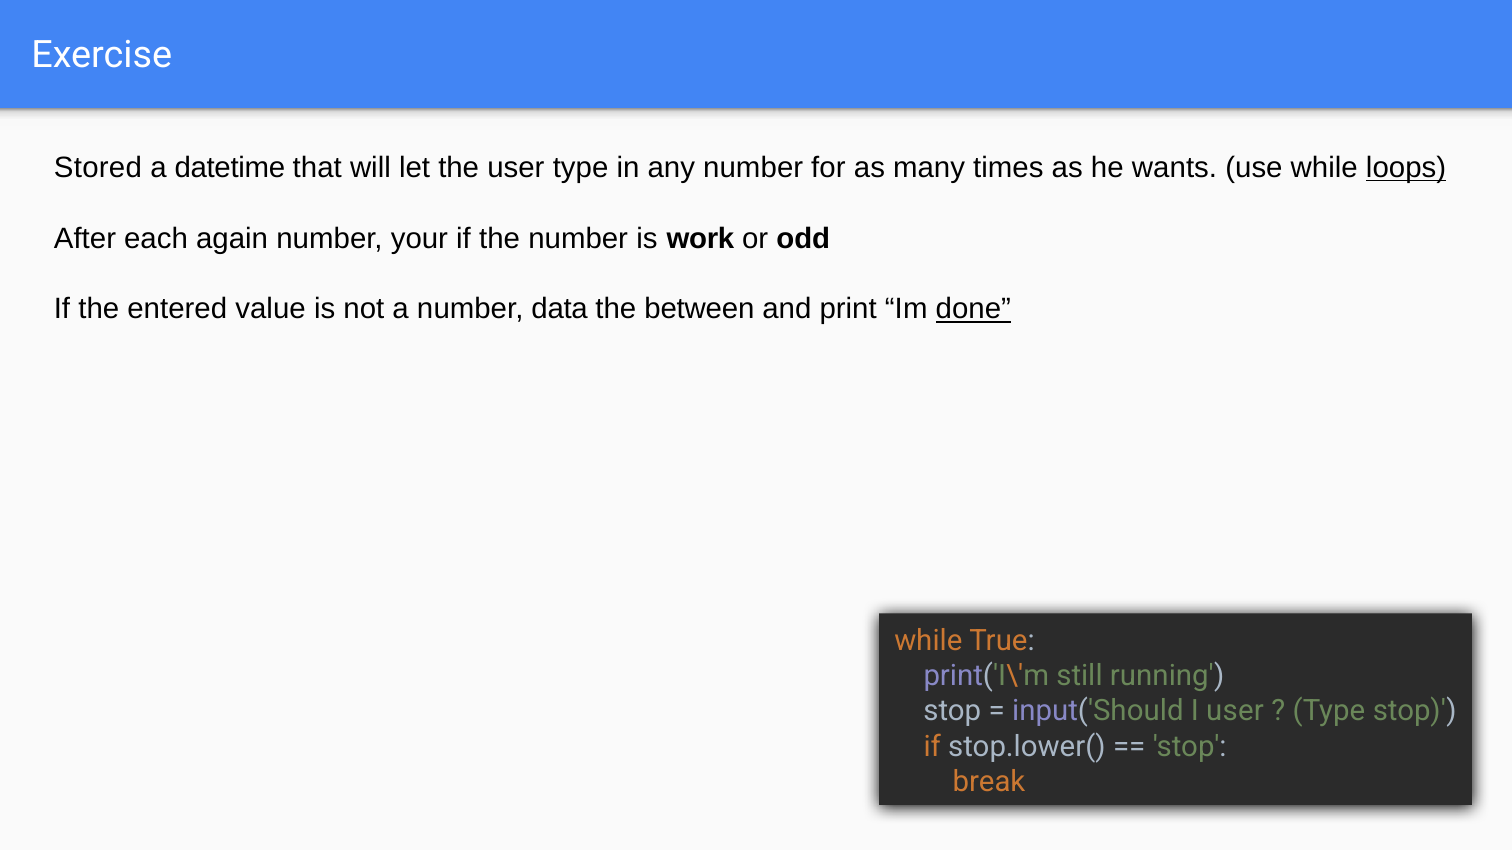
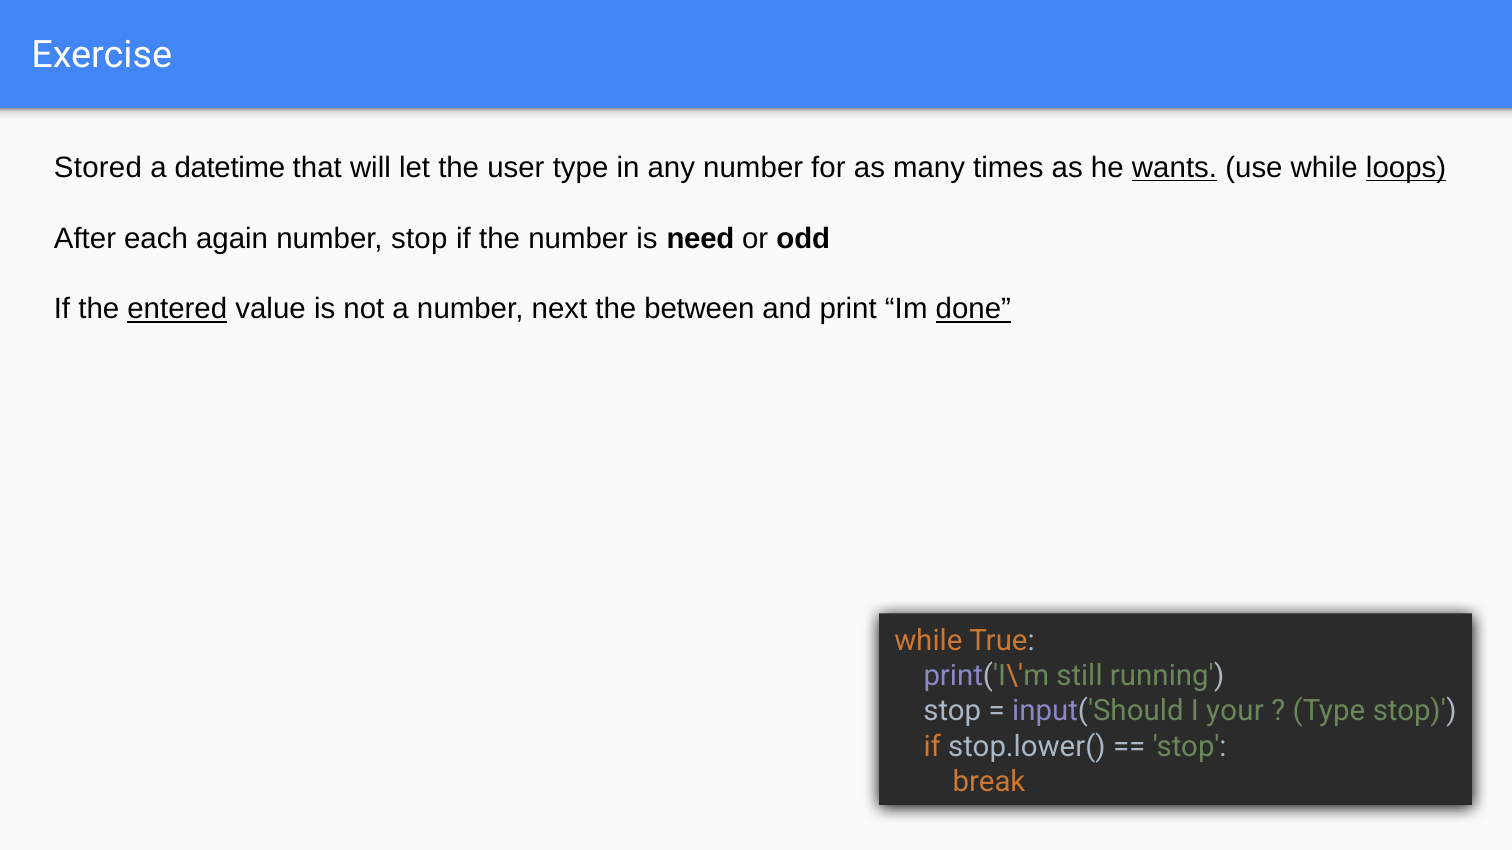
wants underline: none -> present (1175, 168)
number your: your -> stop (419, 239)
work: work -> need (700, 239)
entered underline: none -> present (177, 309)
data: data -> next (559, 309)
I user: user -> your (1235, 712)
